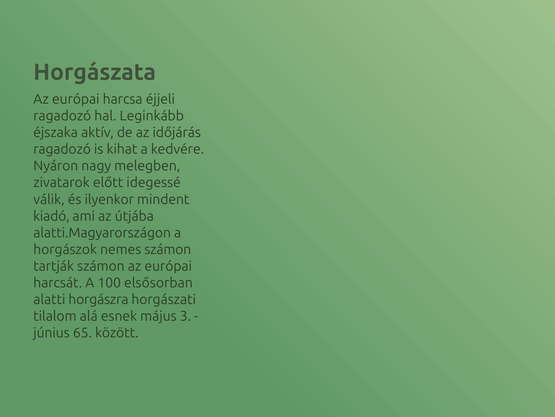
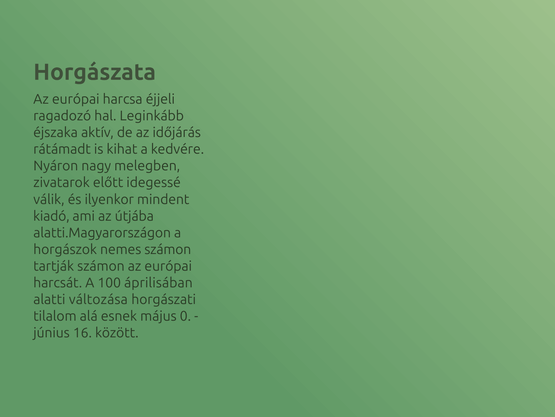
ragadozó: ragadozó -> rátámadt (62, 149)
elsősorban: elsősorban -> áprilisában (158, 282)
horgászra: horgászra -> változása (98, 299)
3: 3 -> 0 (185, 316)
65: 65 -> 16 (82, 332)
